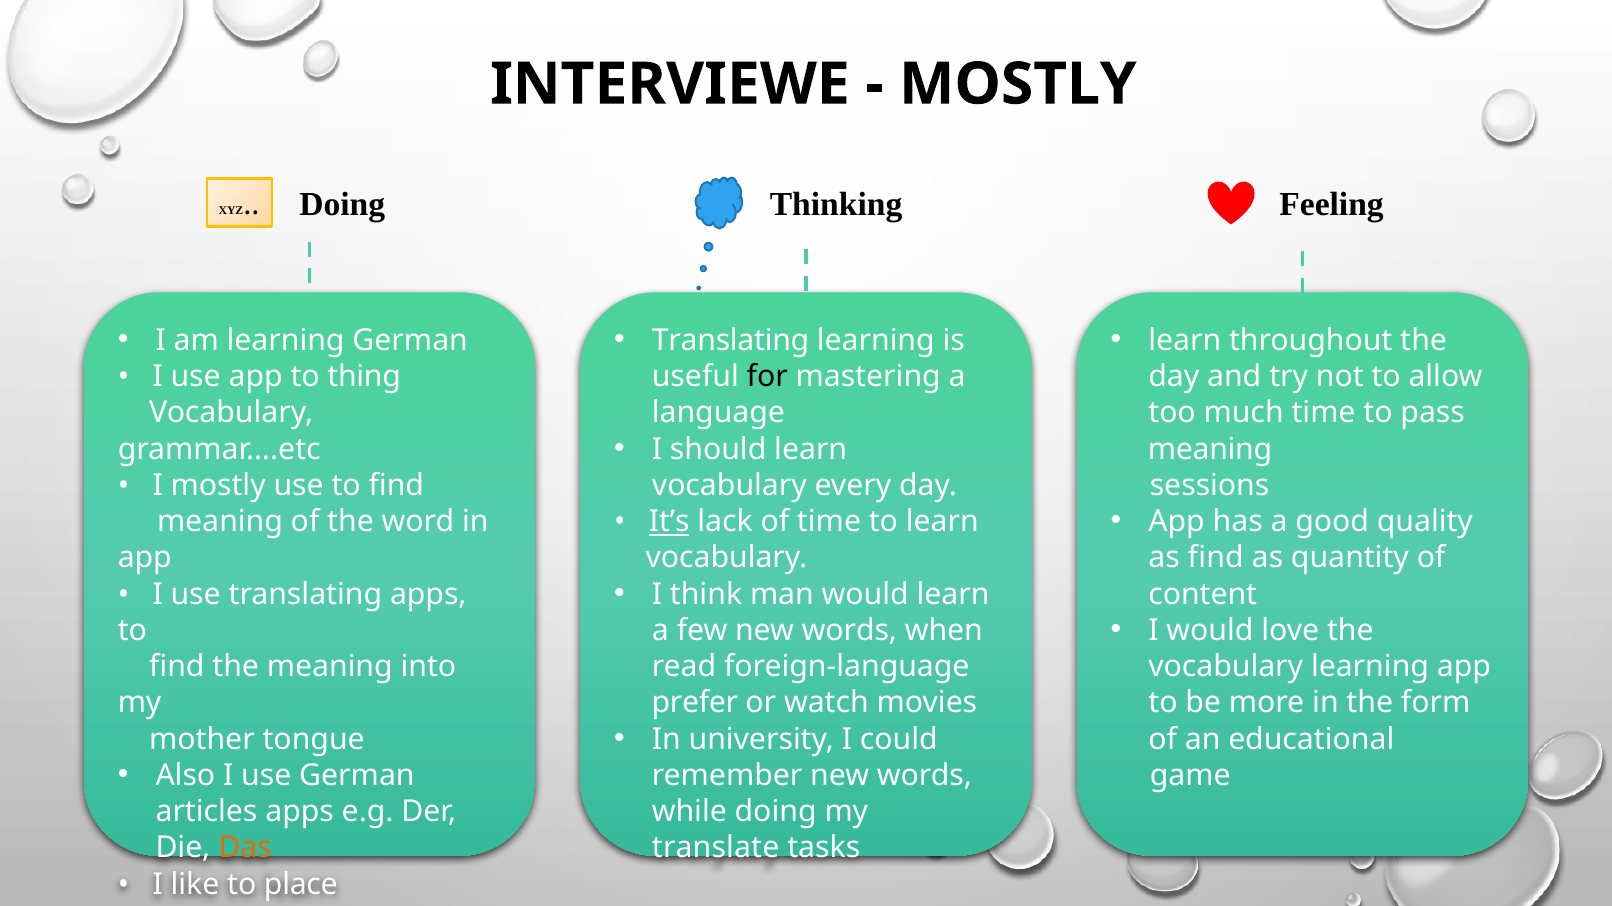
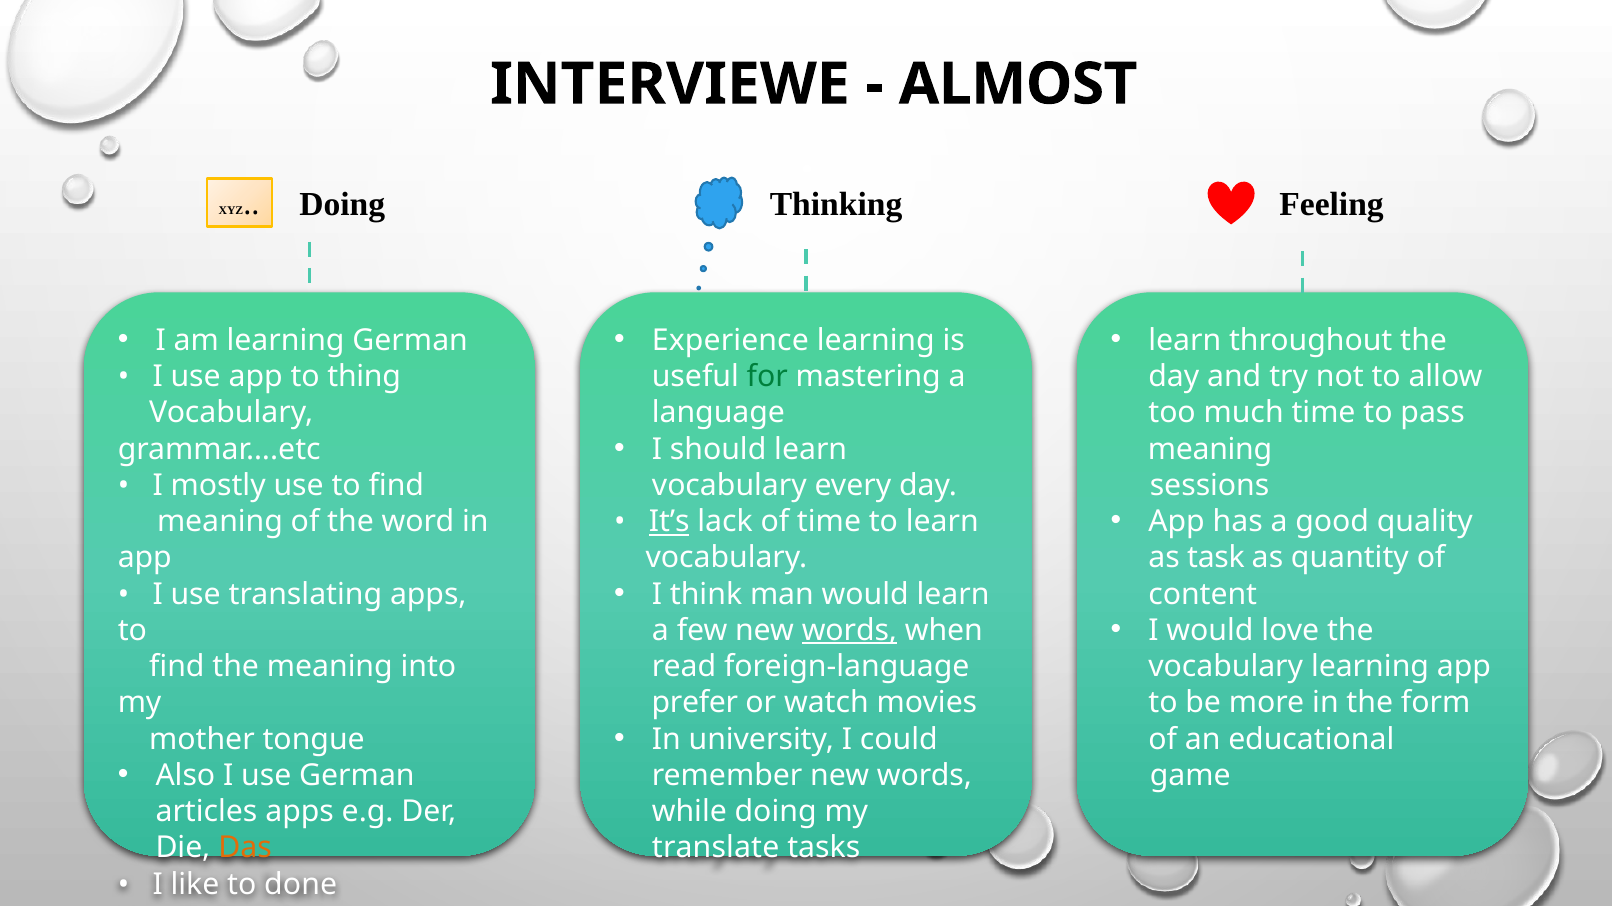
MOSTLY: MOSTLY -> ALMOST (1018, 84)
Translating: Translating -> Experience (730, 341)
for colour: black -> green (767, 377)
as find: find -> task (1216, 558)
words underline: none -> present (849, 631)
place: place -> done (301, 885)
